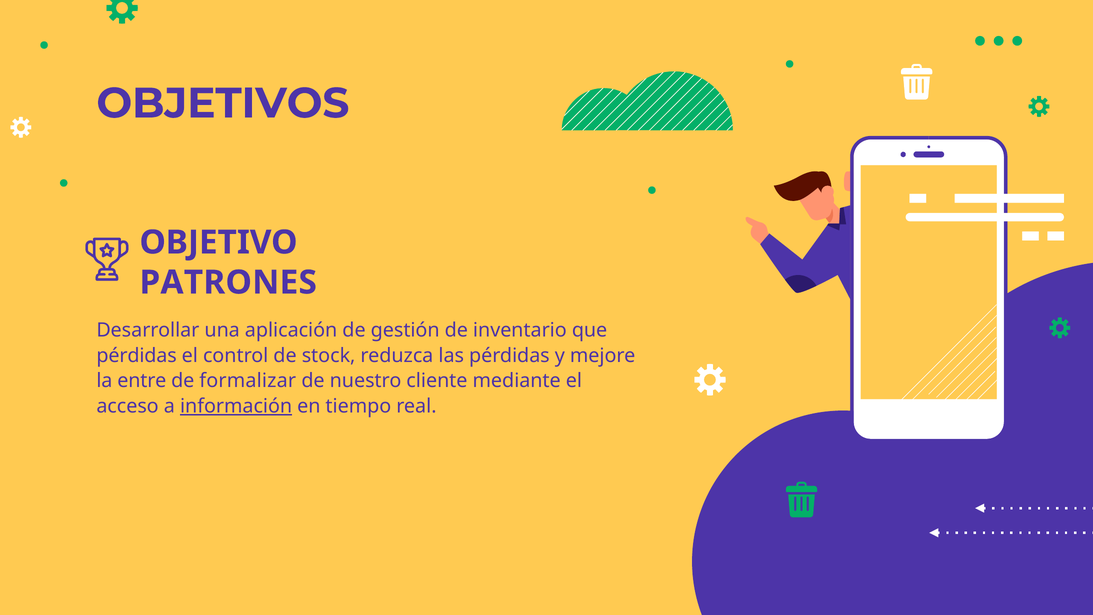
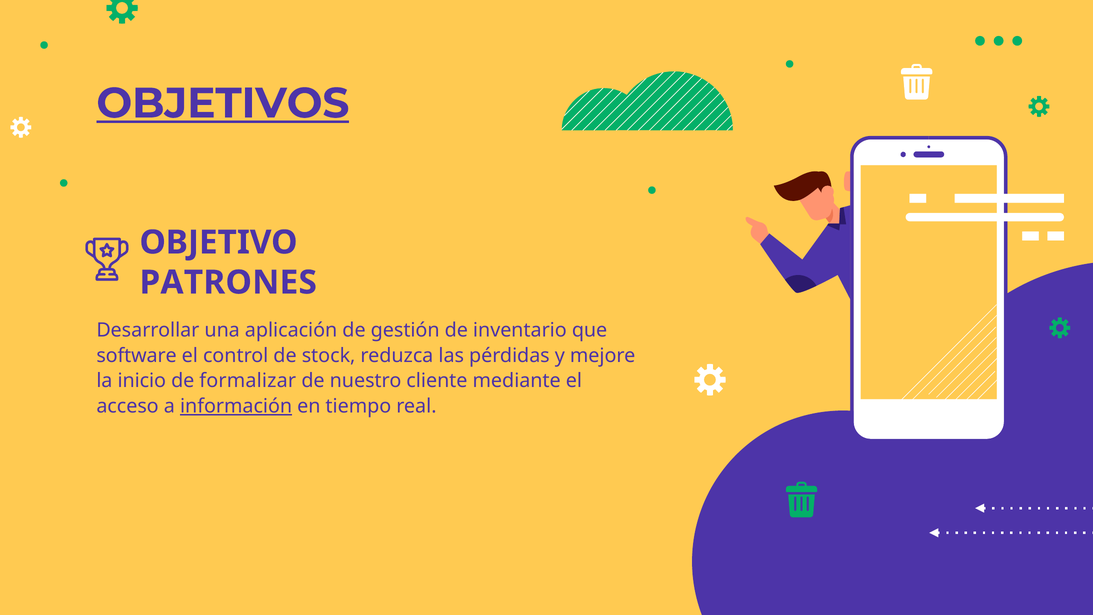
OBJETIVOS underline: none -> present (223, 103)
pérdidas: pérdidas -> software (137, 355)
entre: entre -> inicio (142, 381)
